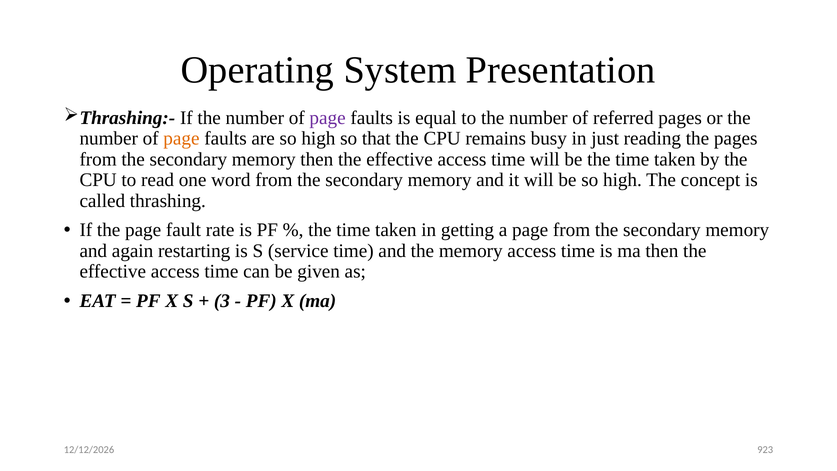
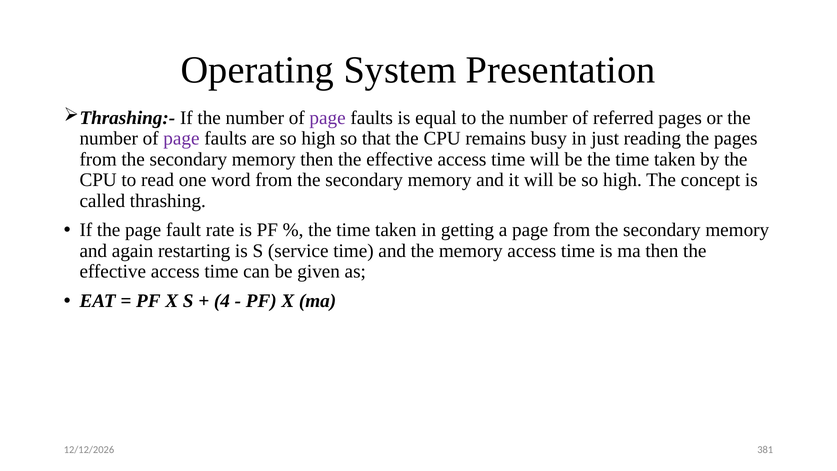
page colour: orange -> purple (181, 138)
3: 3 -> 4 (222, 301)
923: 923 -> 381 (765, 450)
